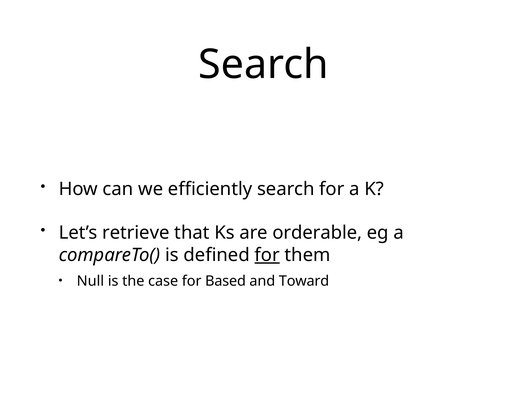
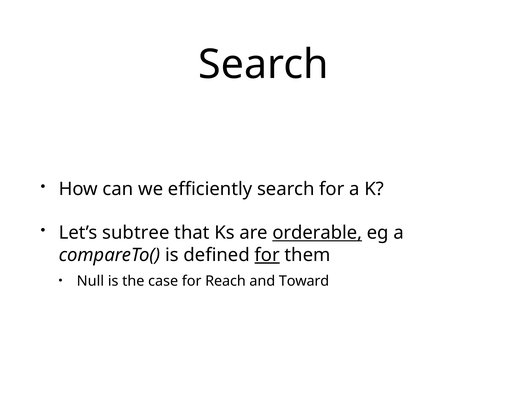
retrieve: retrieve -> subtree (136, 233)
orderable underline: none -> present (317, 233)
Based: Based -> Reach (225, 281)
